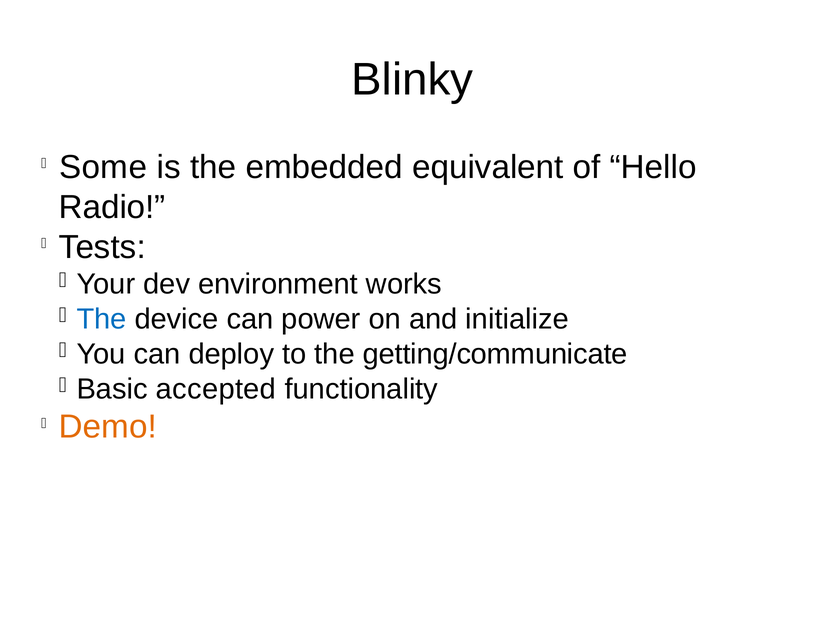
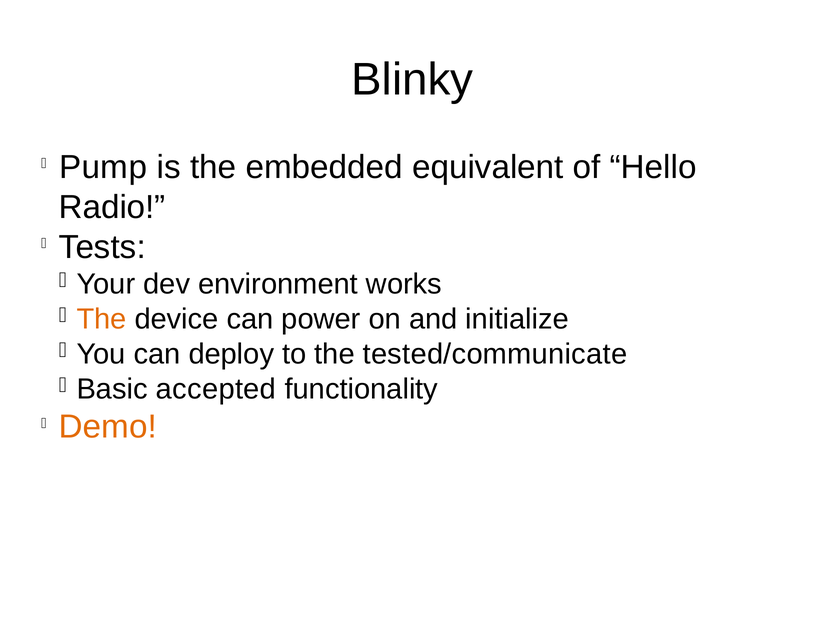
Some: Some -> Pump (103, 167)
The colour: blue -> orange (102, 319)
getting/communicate: getting/communicate -> tested/communicate (495, 354)
